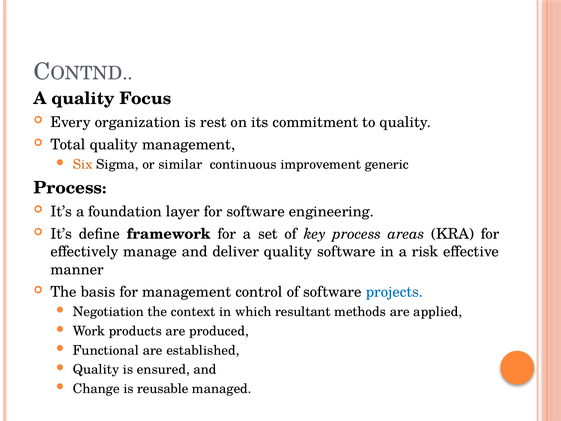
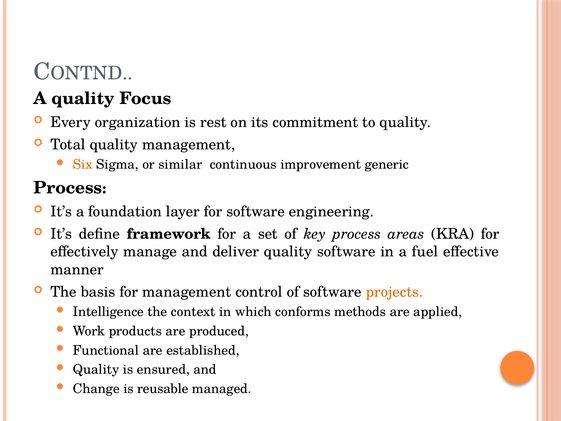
risk: risk -> fuel (425, 252)
projects colour: blue -> orange (394, 292)
Negotiation: Negotiation -> Intelligence (108, 312)
resultant: resultant -> conforms (303, 312)
